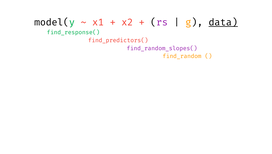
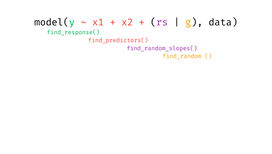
data underline: present -> none (223, 22)
